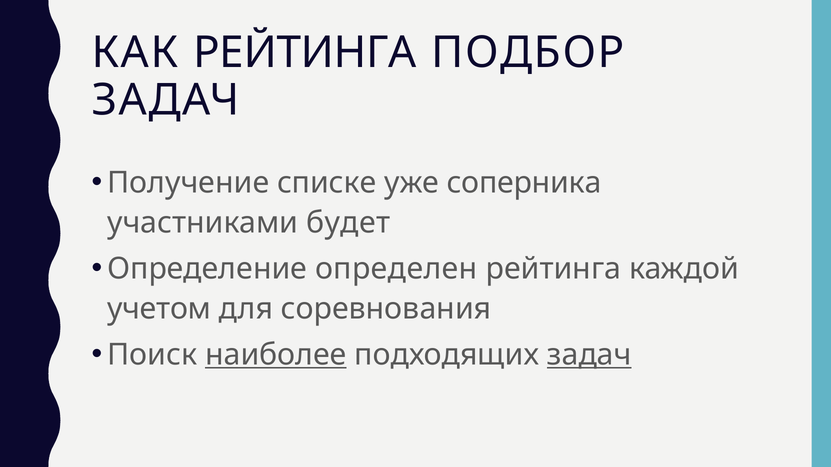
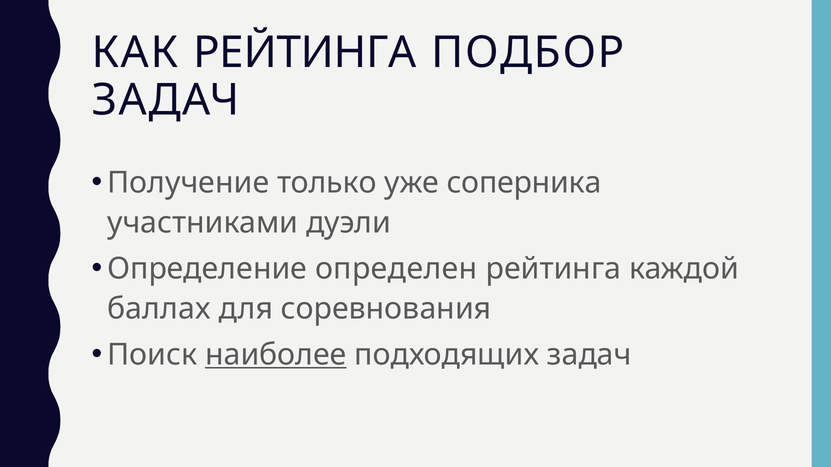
списке: списке -> только (327, 183)
будет: будет -> дуэли (349, 223)
учетом: учетом -> баллах (159, 309)
задач underline: present -> none (589, 355)
